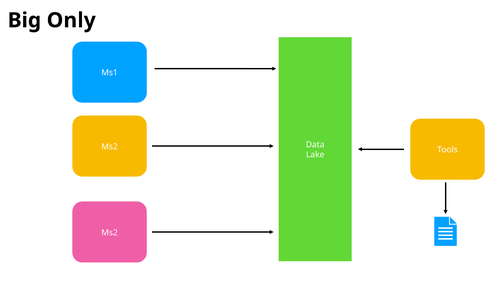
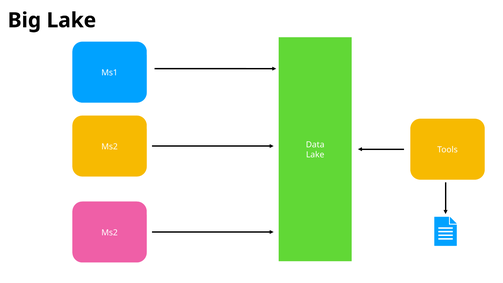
Big Only: Only -> Lake (71, 20)
